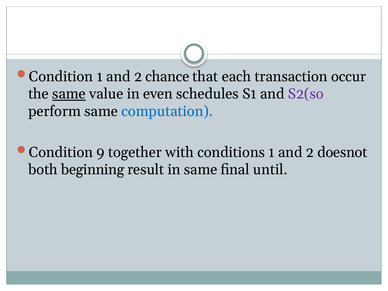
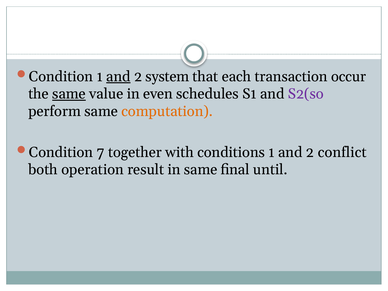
and underline: none -> present (118, 76)
chance: chance -> system (167, 76)
computation colour: blue -> orange (167, 111)
9: 9 -> 7 (100, 152)
doesnot: doesnot -> conflict (342, 152)
beginning: beginning -> operation (93, 170)
